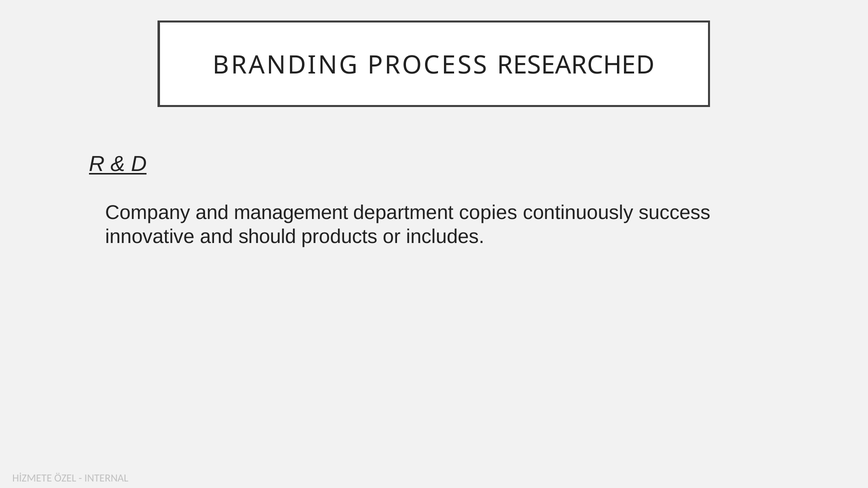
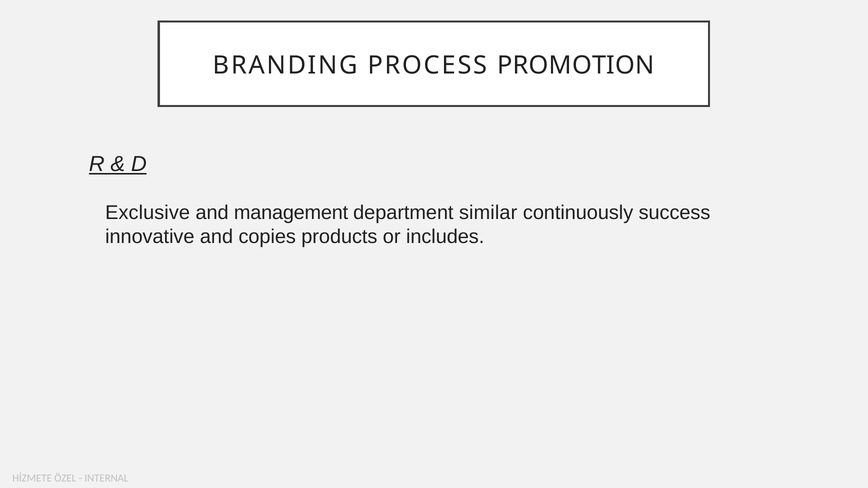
RESEARCHED: RESEARCHED -> PROMOTION (576, 65)
Company: Company -> Exclusive (148, 213)
copies: copies -> similar (488, 213)
should: should -> copies (267, 237)
